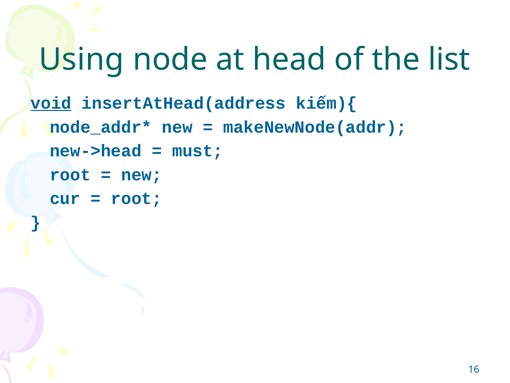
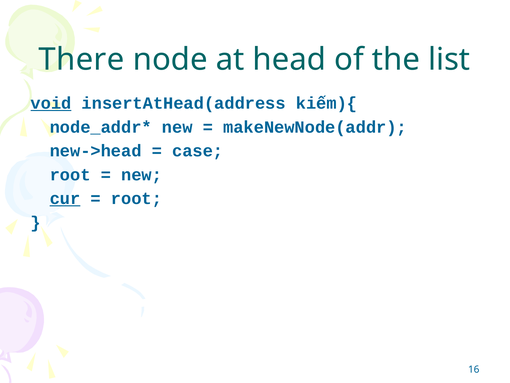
Using: Using -> There (81, 59)
must: must -> case (198, 151)
cur underline: none -> present (65, 198)
